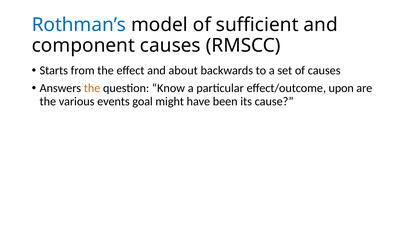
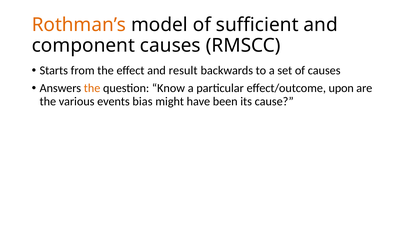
Rothman’s colour: blue -> orange (79, 25)
about: about -> result (183, 71)
goal: goal -> bias (142, 101)
